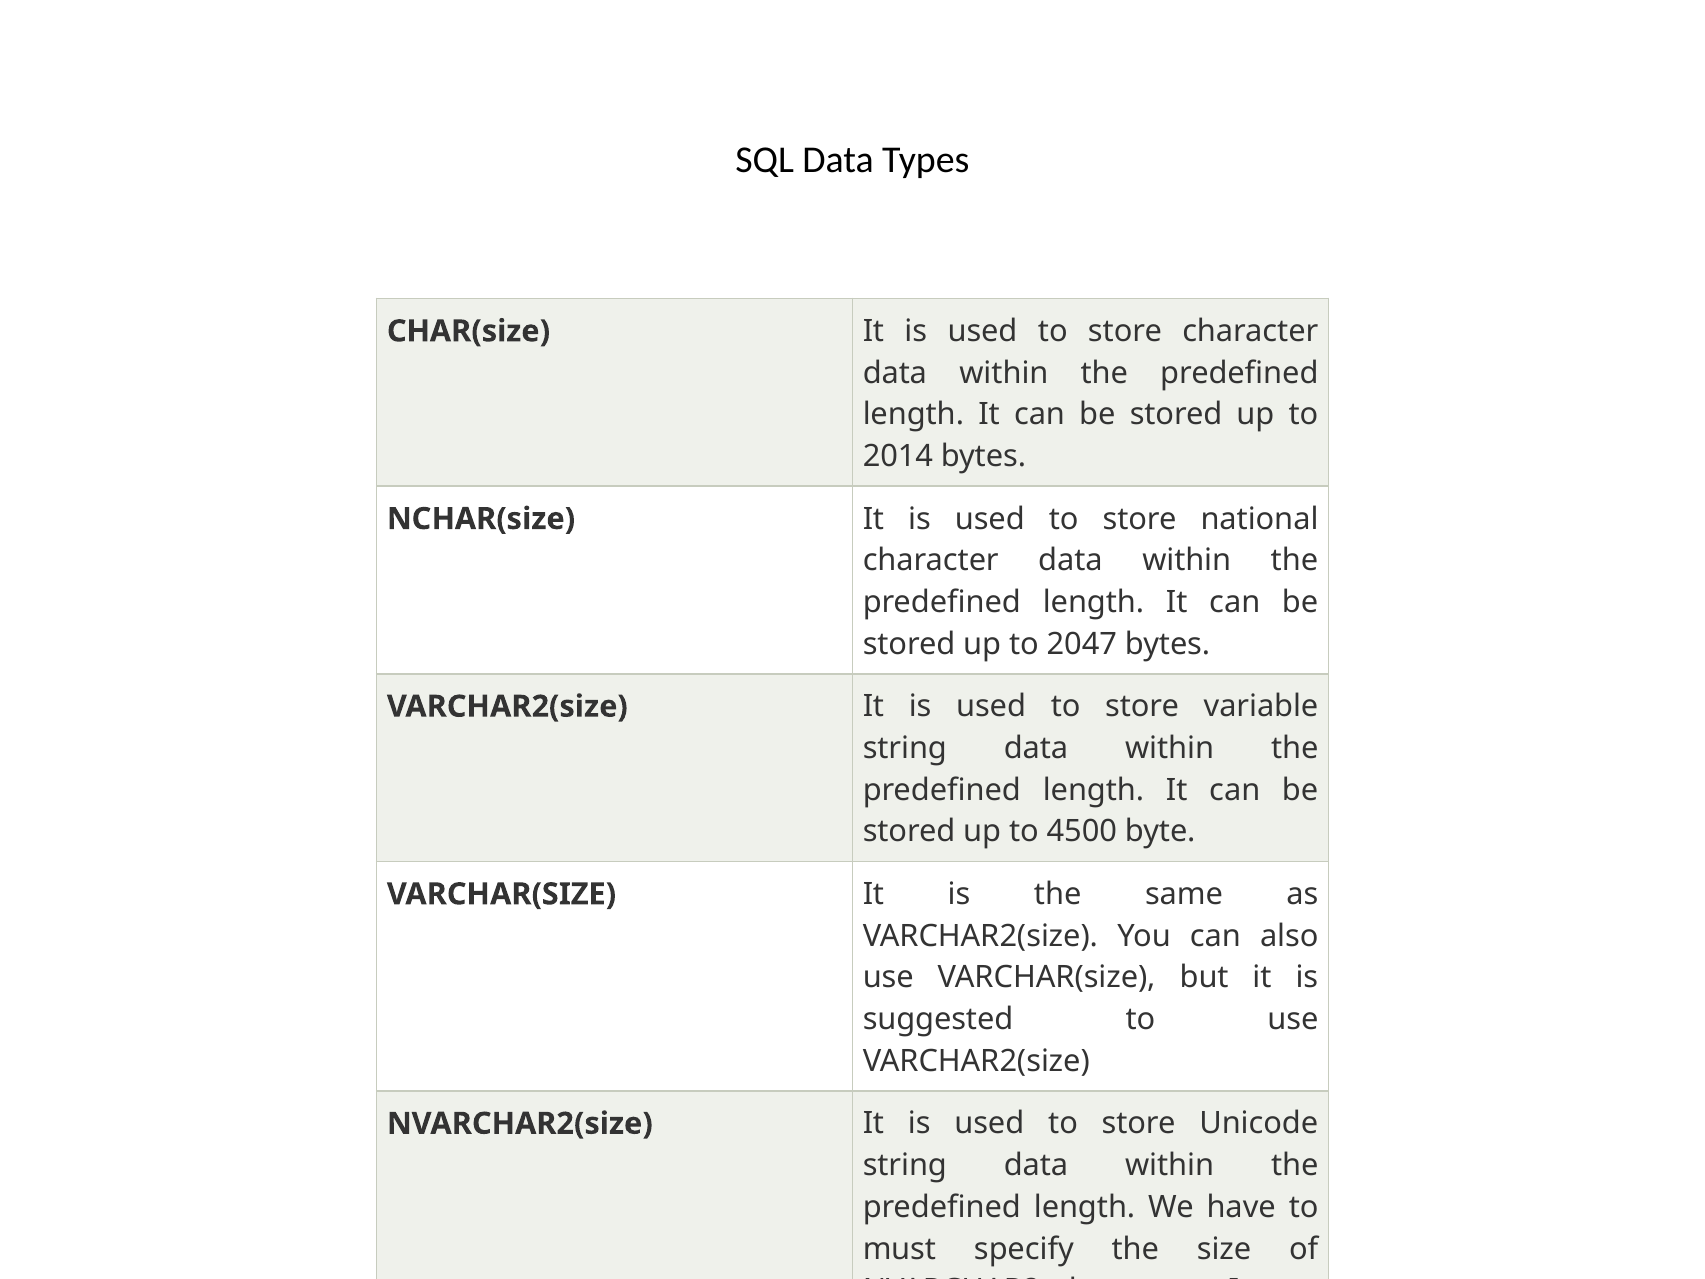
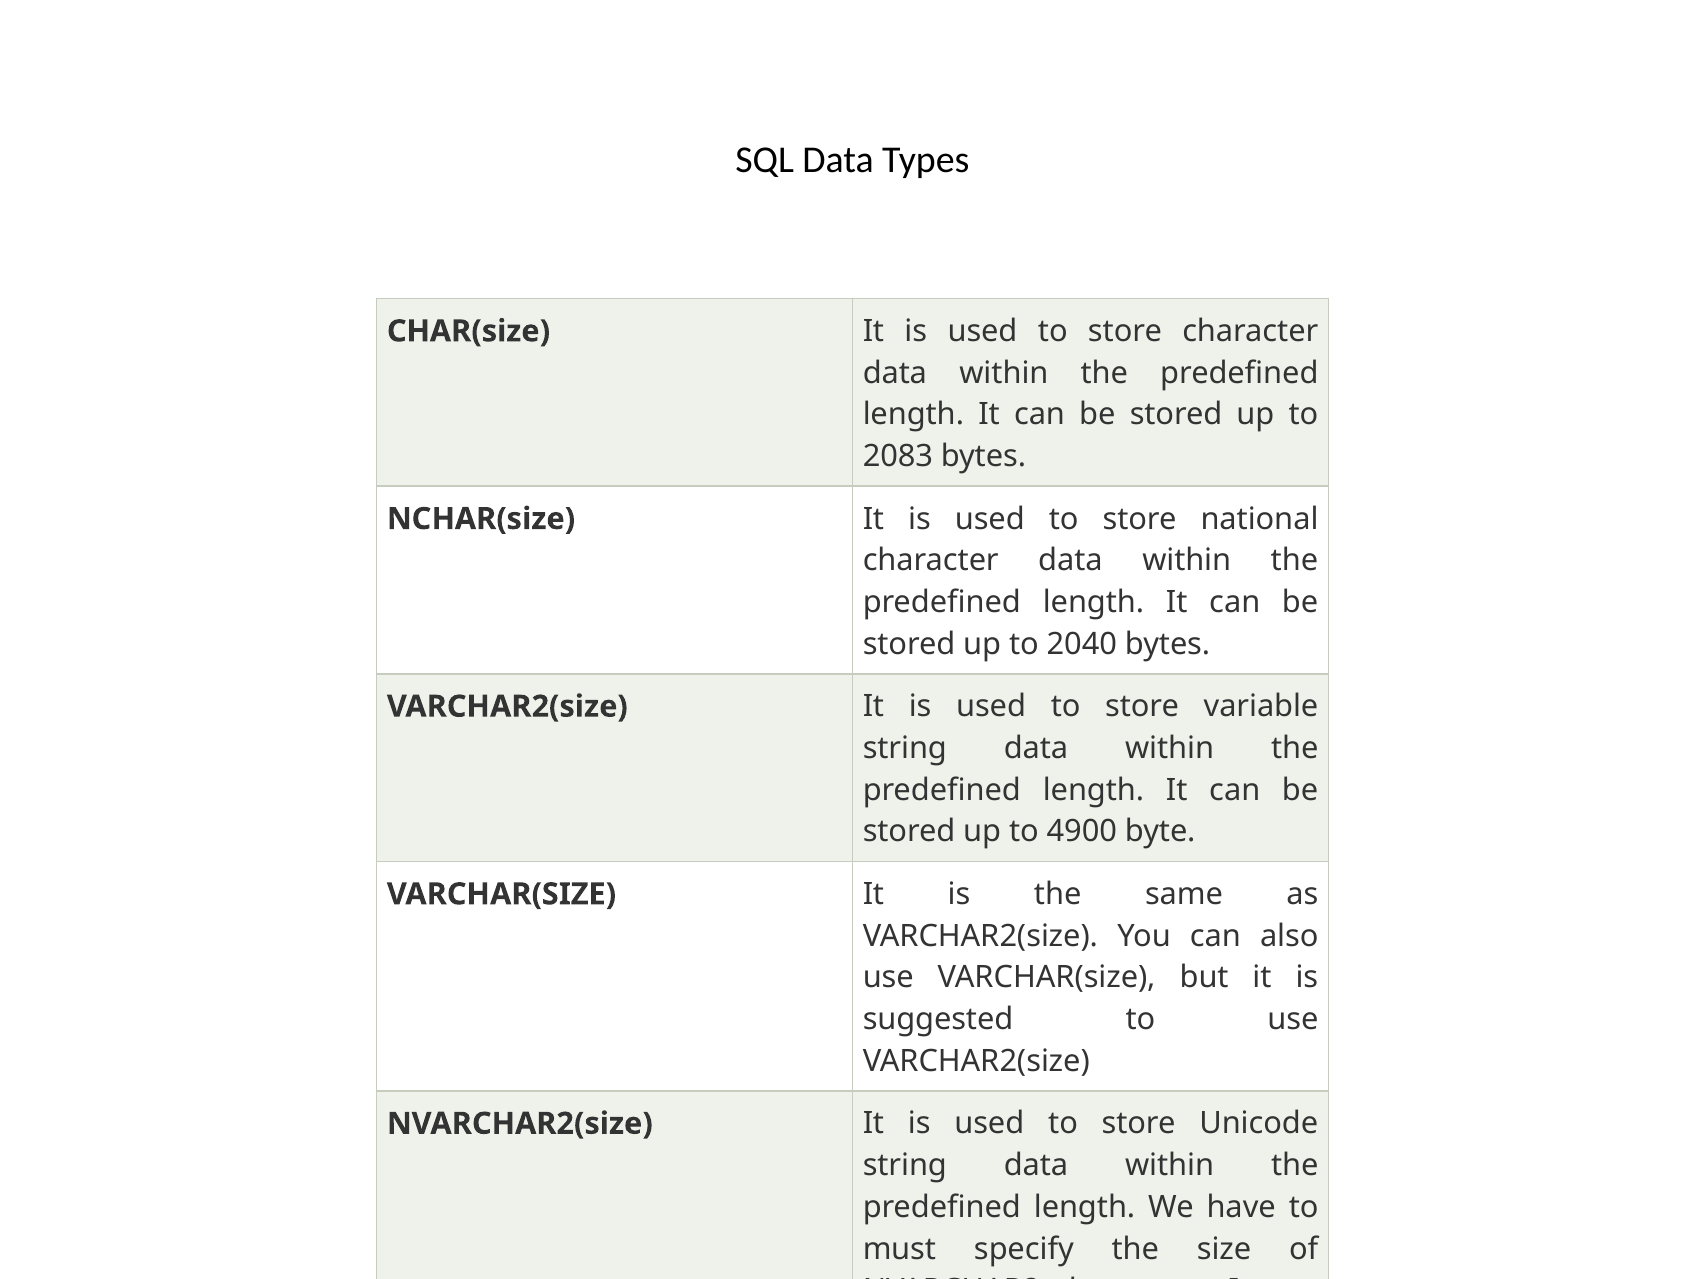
2014: 2014 -> 2083 (898, 456)
2047: 2047 -> 2040 (1082, 644)
4500: 4500 -> 4900 (1082, 832)
